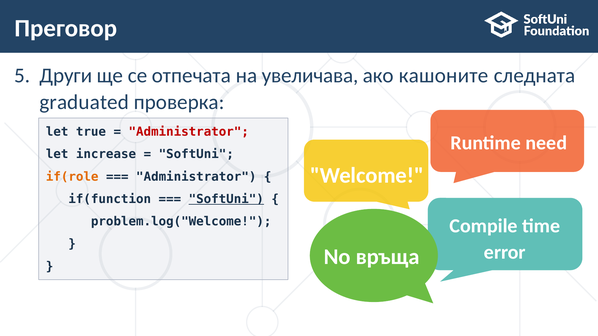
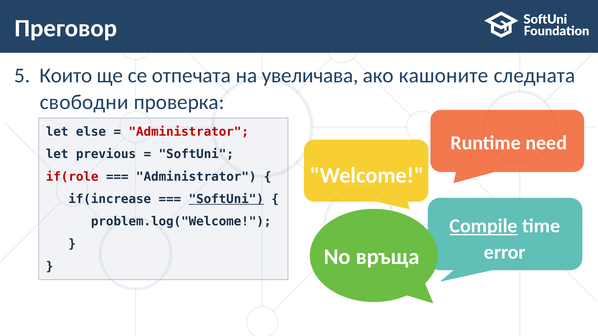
Други: Други -> Които (66, 76)
graduated: graduated -> свободни (84, 102)
true: true -> else (91, 132)
increase: increase -> previous (106, 154)
if(role colour: orange -> red (72, 177)
if(function: if(function -> if(increase (110, 199)
Compile underline: none -> present (484, 226)
